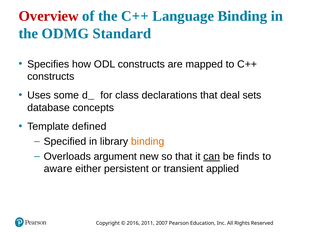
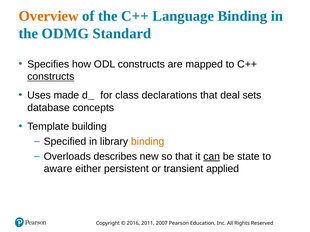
Overview colour: red -> orange (49, 16)
constructs underline: none -> present (51, 77)
some: some -> made (66, 96)
defined: defined -> building (89, 127)
argument: argument -> describes (115, 157)
finds: finds -> state (248, 157)
